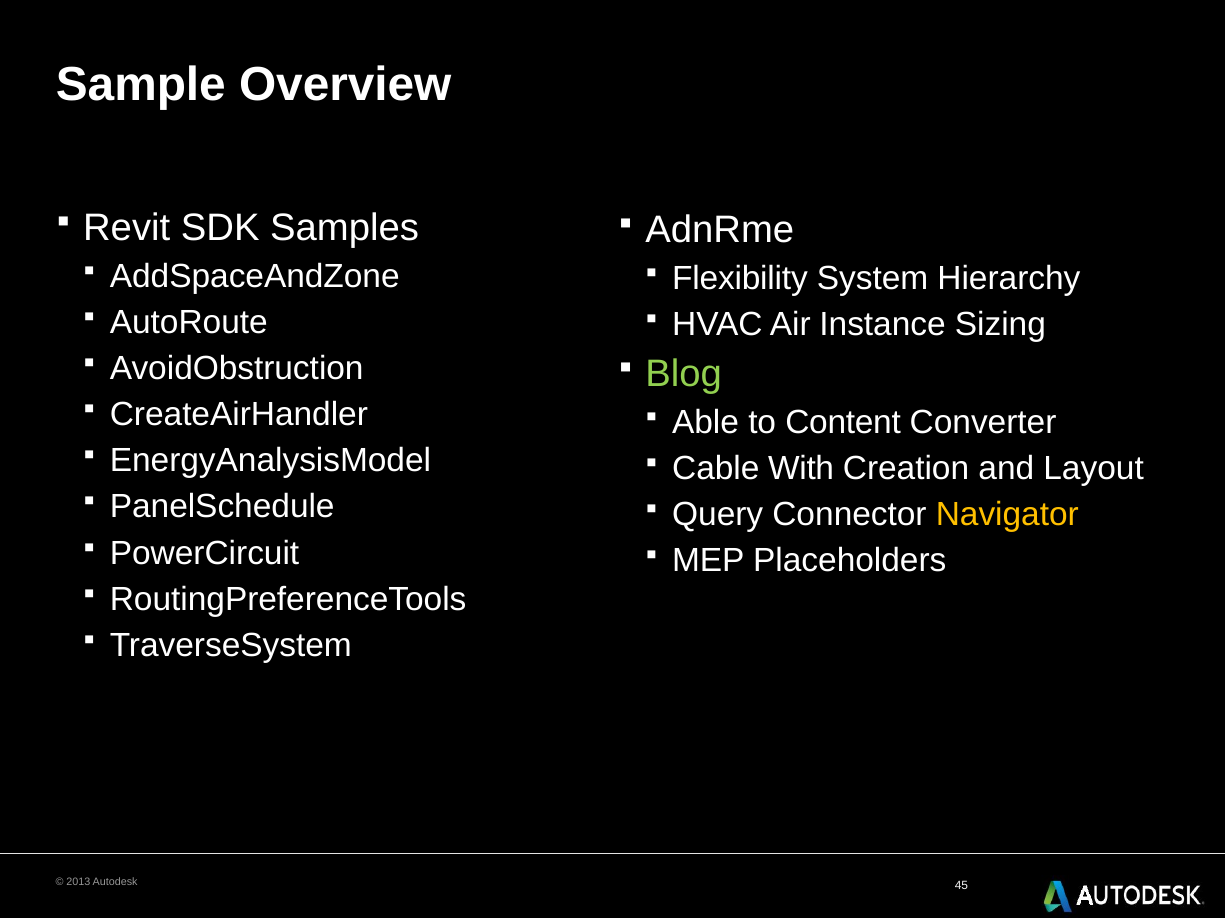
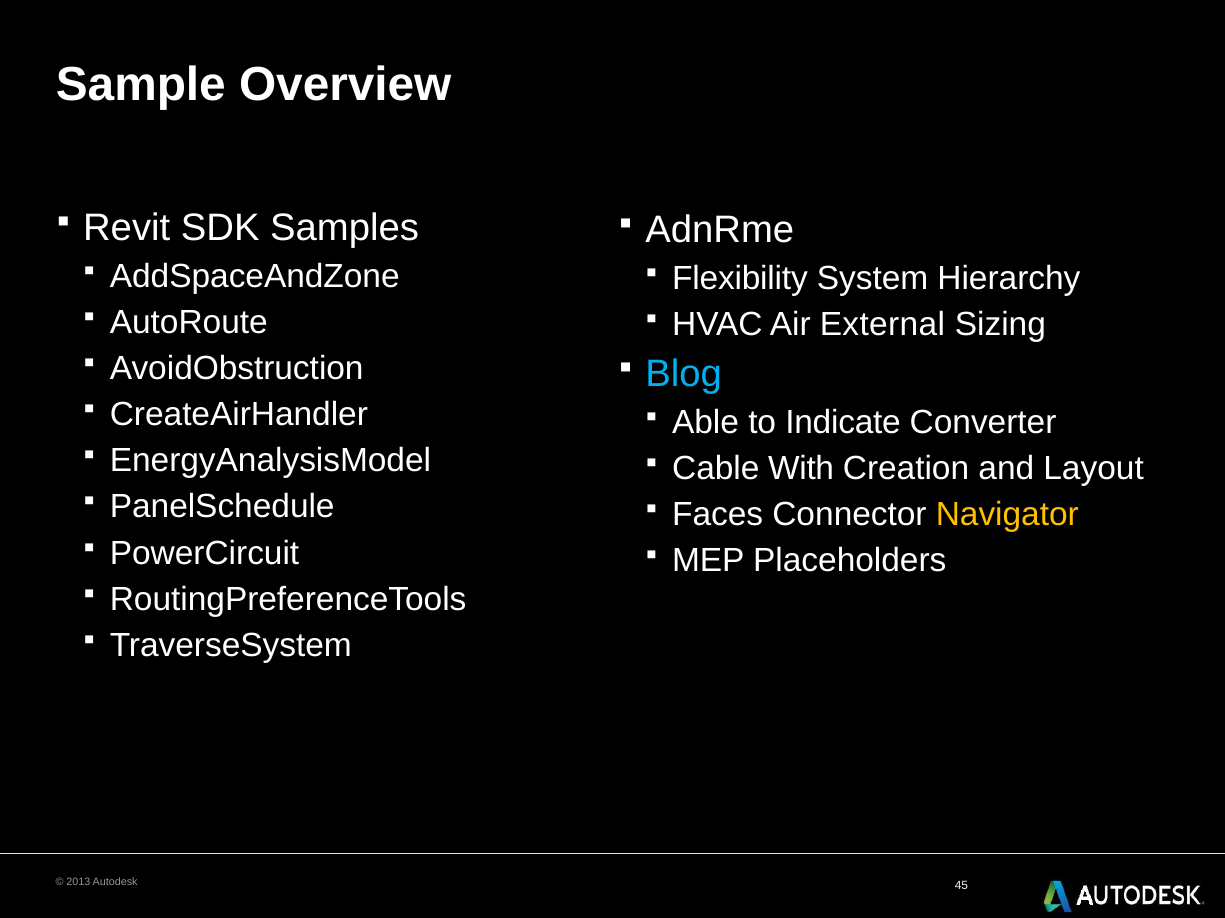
Instance: Instance -> External (882, 325)
Blog colour: light green -> light blue (684, 374)
Content: Content -> Indicate (843, 423)
Query: Query -> Faces (718, 515)
